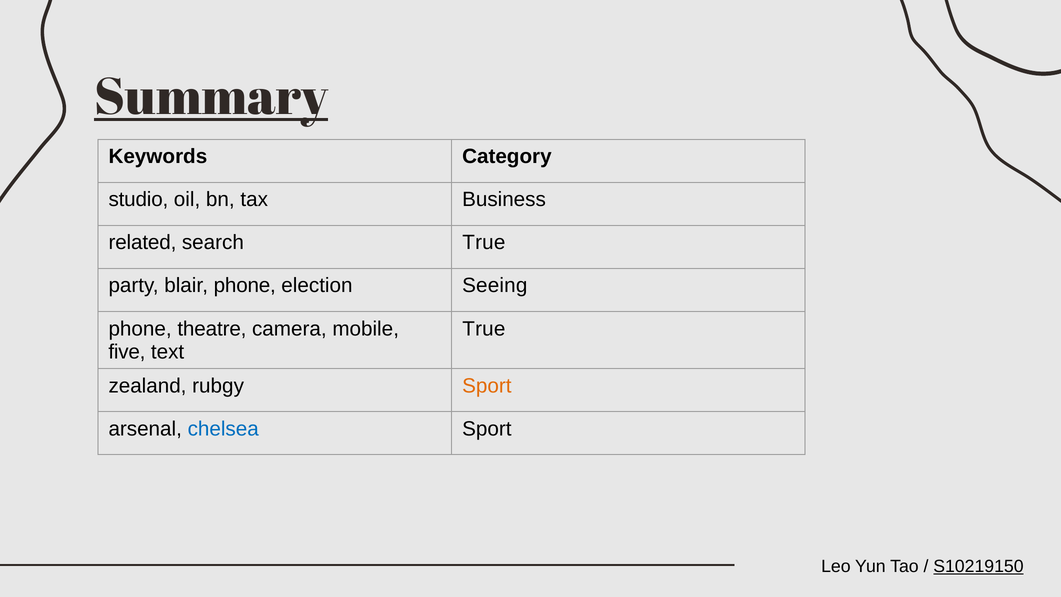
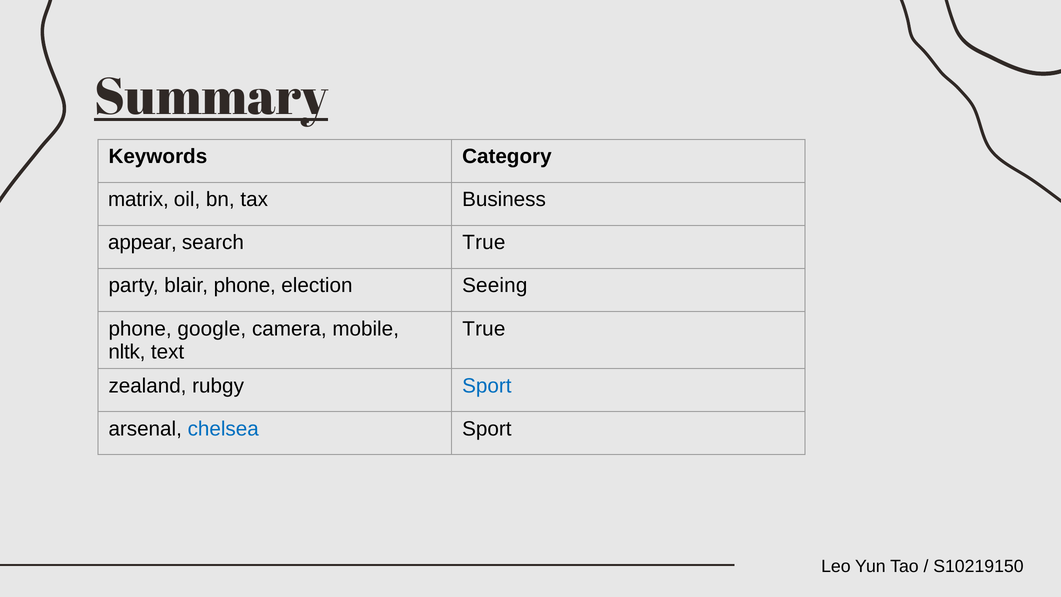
studio: studio -> matrix (138, 200)
related: related -> appear (142, 243)
theatre: theatre -> google (212, 329)
five: five -> nltk (127, 352)
Sport colour: orange -> blue (487, 386)
S10219150 underline: present -> none (978, 566)
